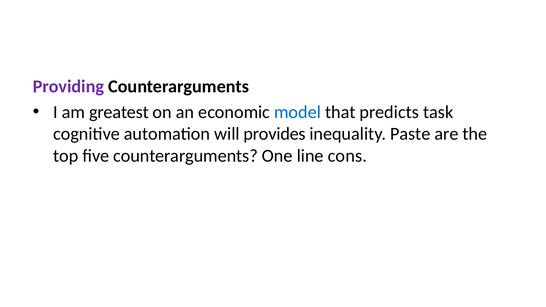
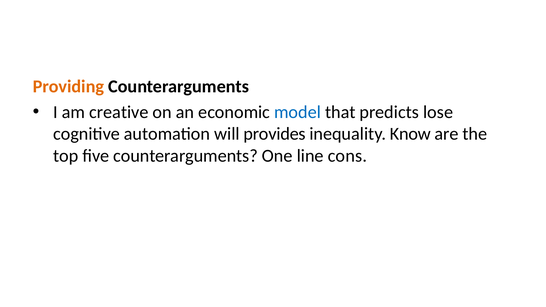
Providing colour: purple -> orange (68, 87)
greatest: greatest -> creative (119, 112)
task: task -> lose (438, 112)
Paste: Paste -> Know (410, 134)
